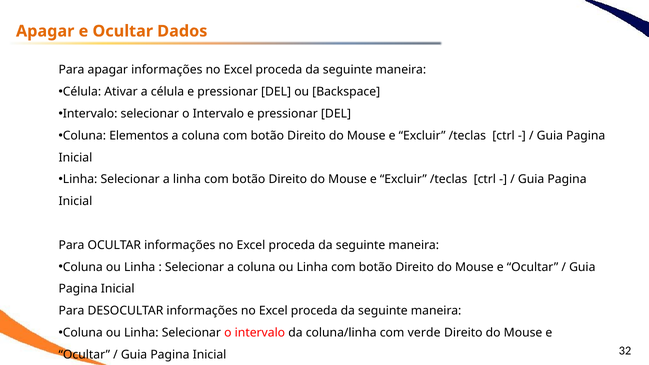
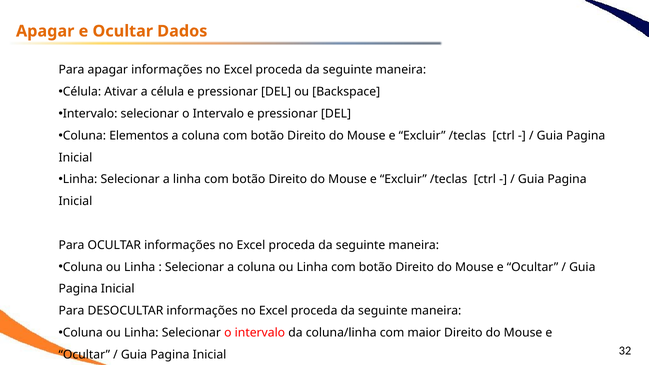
verde: verde -> maior (424, 333)
